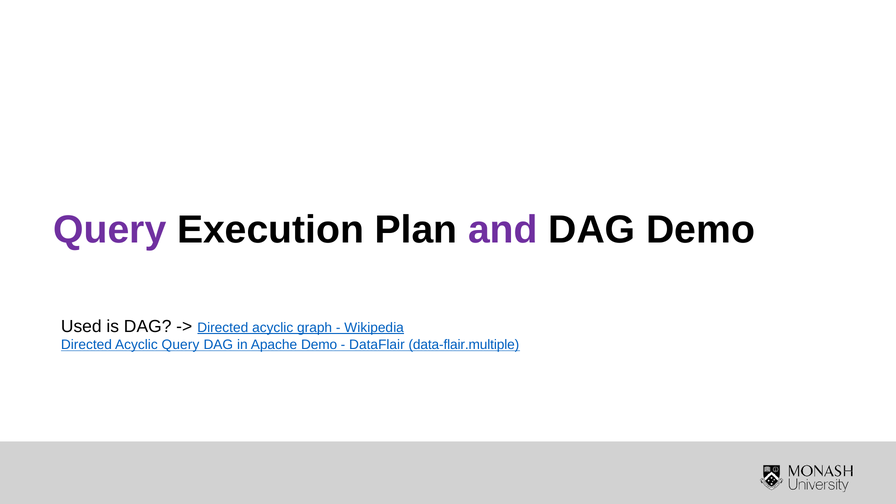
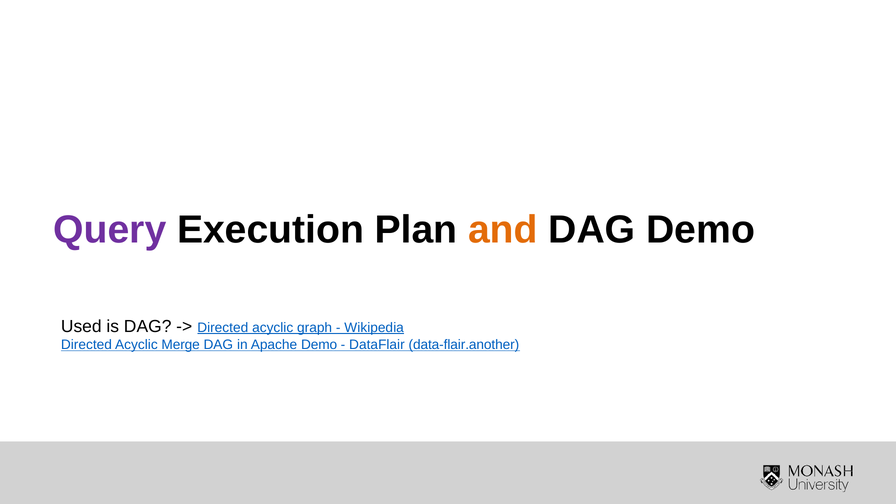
and colour: purple -> orange (503, 230)
Acyclic Query: Query -> Merge (181, 345)
data-flair.multiple: data-flair.multiple -> data-flair.another (464, 345)
